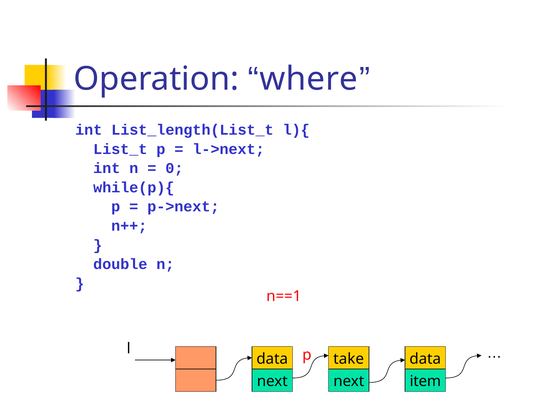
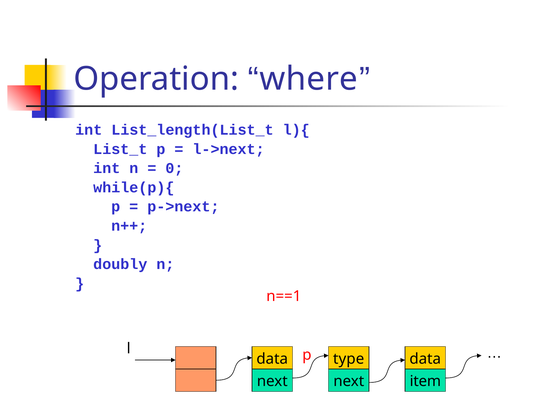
double: double -> doubly (120, 264)
take: take -> type (349, 359)
